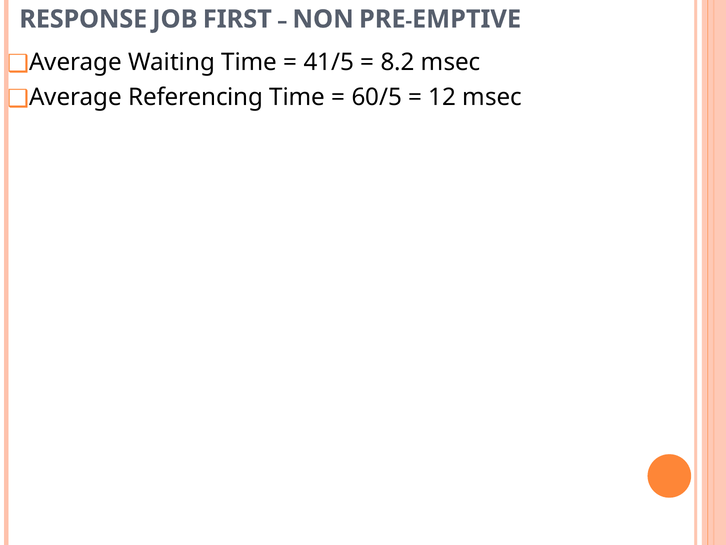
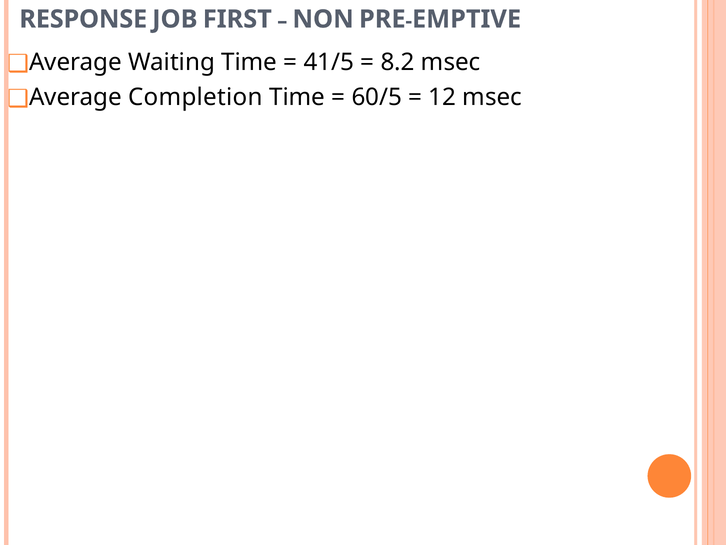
Referencing: Referencing -> Completion (195, 97)
